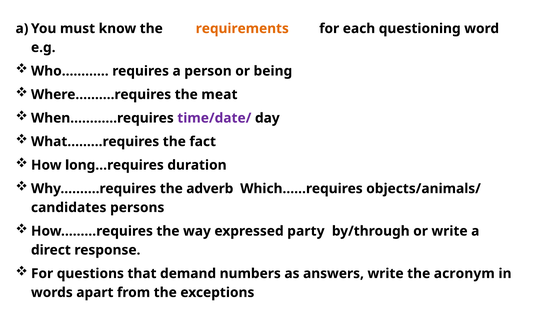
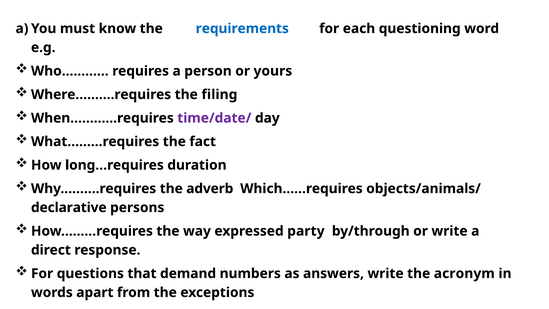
requirements colour: orange -> blue (242, 29)
being: being -> yours (273, 71)
meat: meat -> filing (219, 94)
candidates: candidates -> declarative (69, 207)
